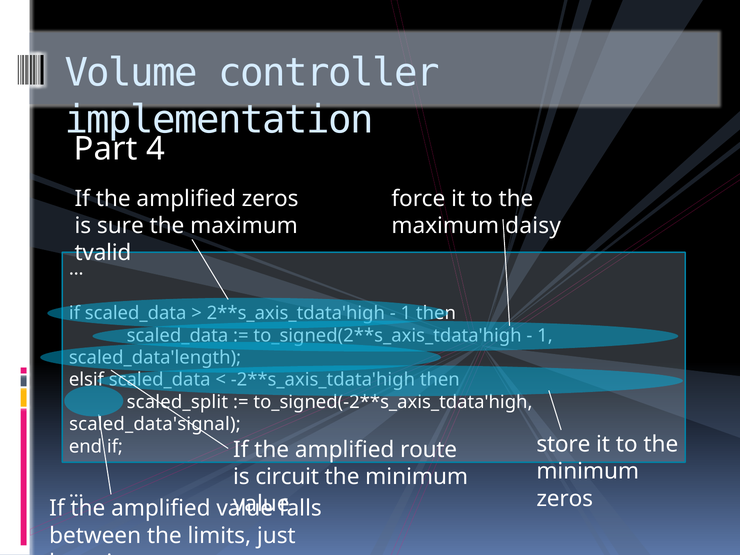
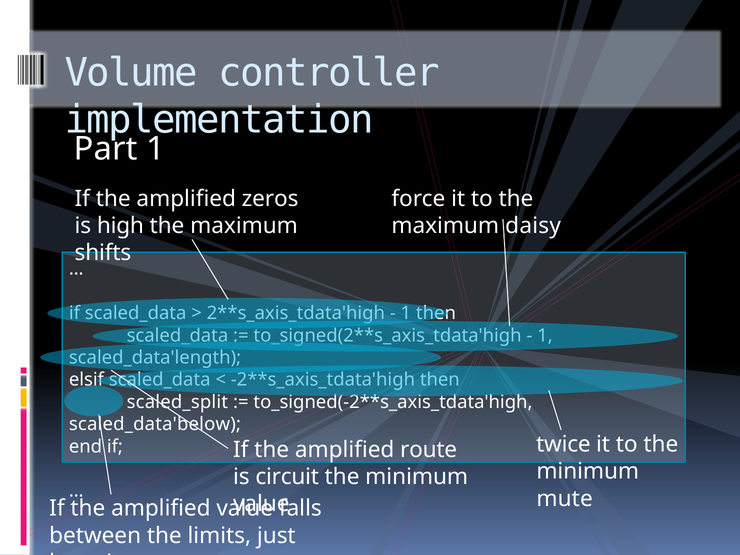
Part 4: 4 -> 1 (156, 149)
sure: sure -> high (120, 226)
tvalid: tvalid -> shifts (103, 253)
scaled_data'signal: scaled_data'signal -> scaled_data'below (155, 424)
store: store -> twice (563, 444)
zeros: zeros -> mute (565, 499)
